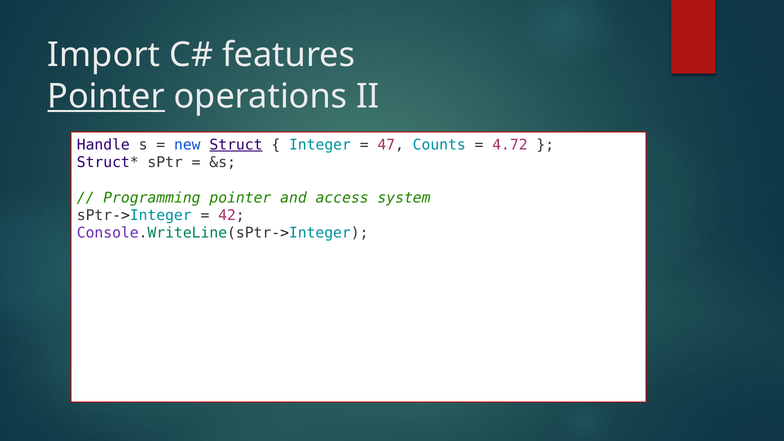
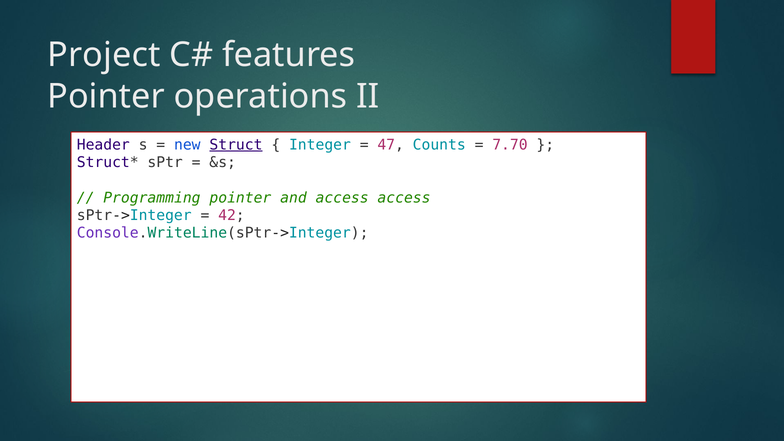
Import: Import -> Project (104, 55)
Pointer underline: present -> none (106, 96)
Handle: Handle -> Header (103, 145)
4.72: 4.72 -> 7.70 (510, 145)
access system: system -> access (404, 198)
